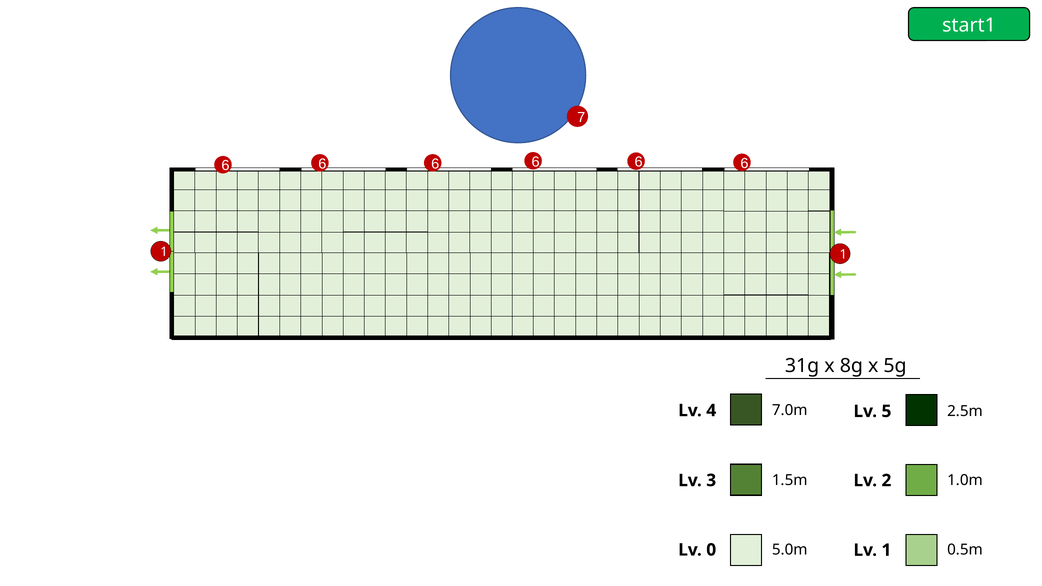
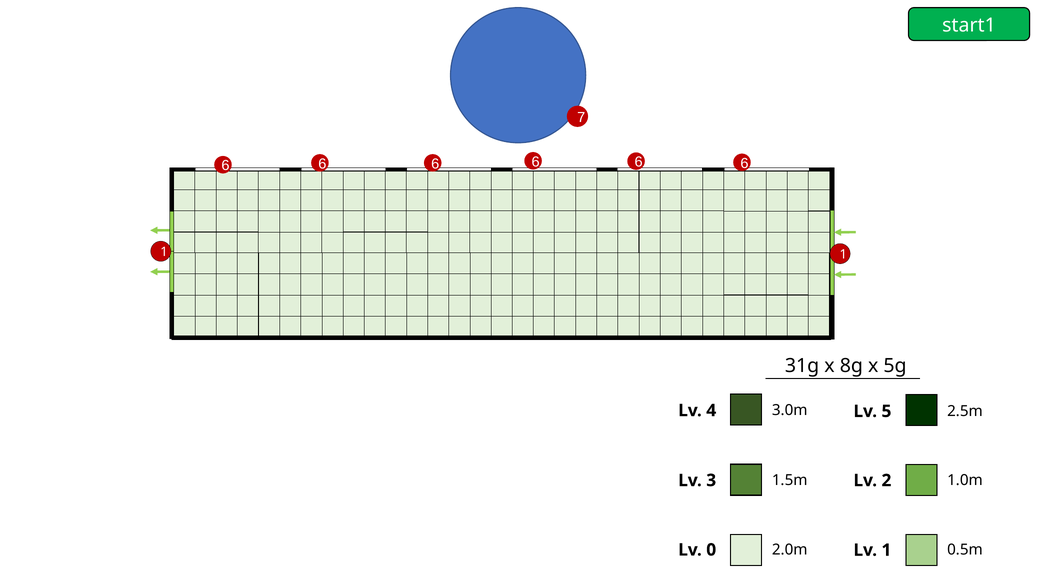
7.0m: 7.0m -> 3.0m (790, 410)
5.0m: 5.0m -> 2.0m (790, 550)
